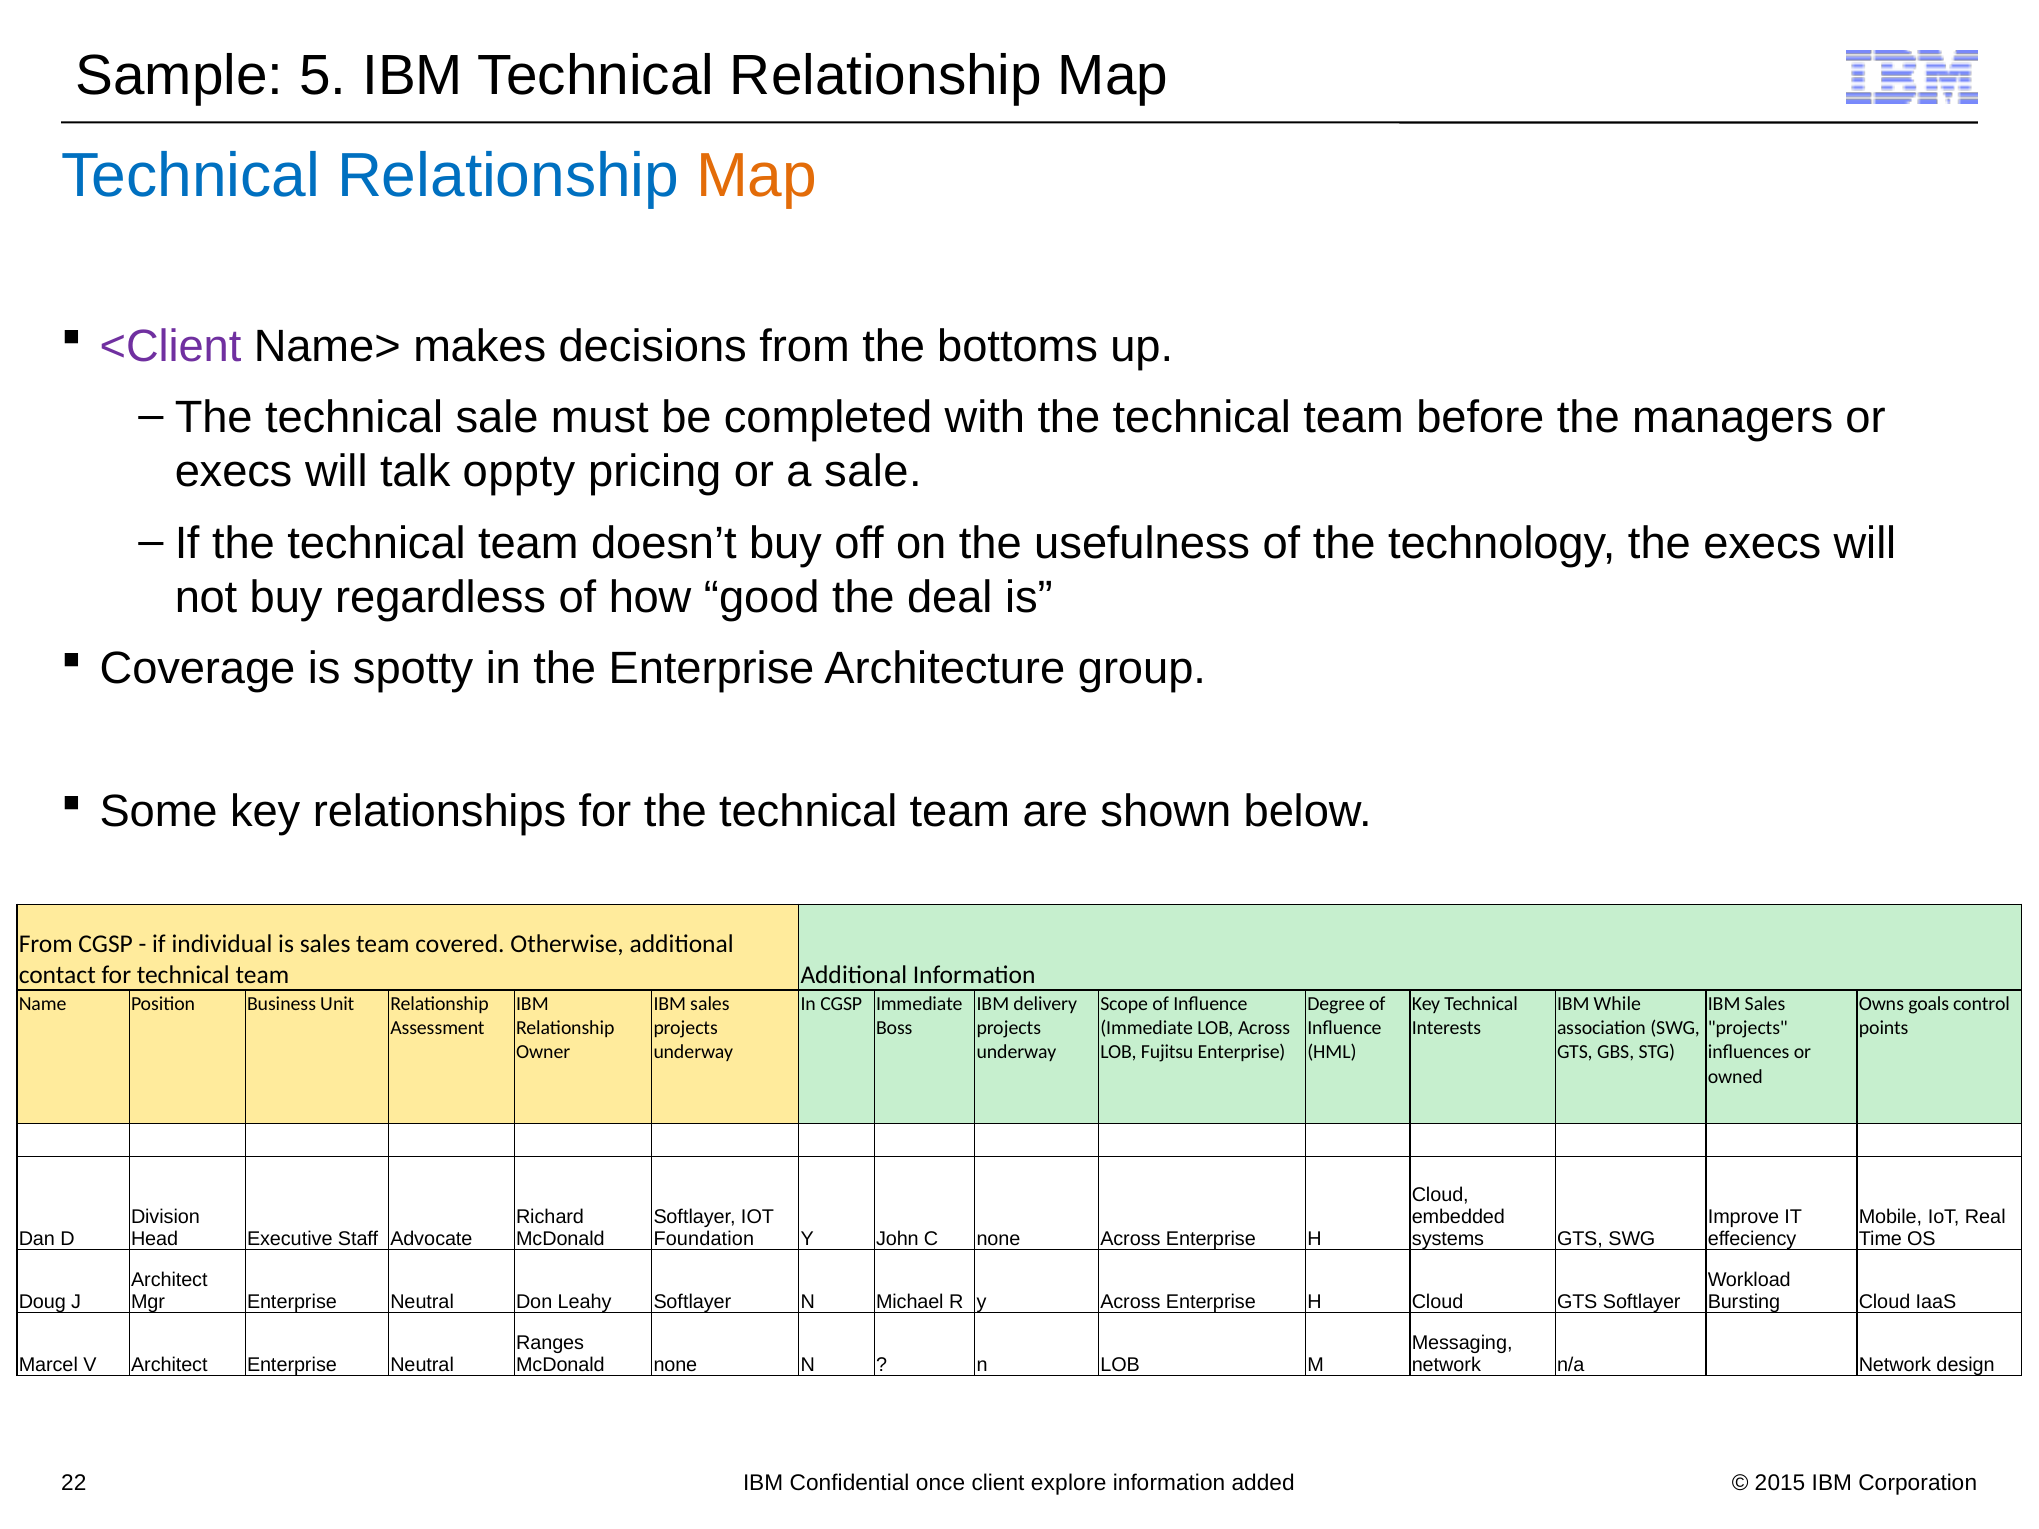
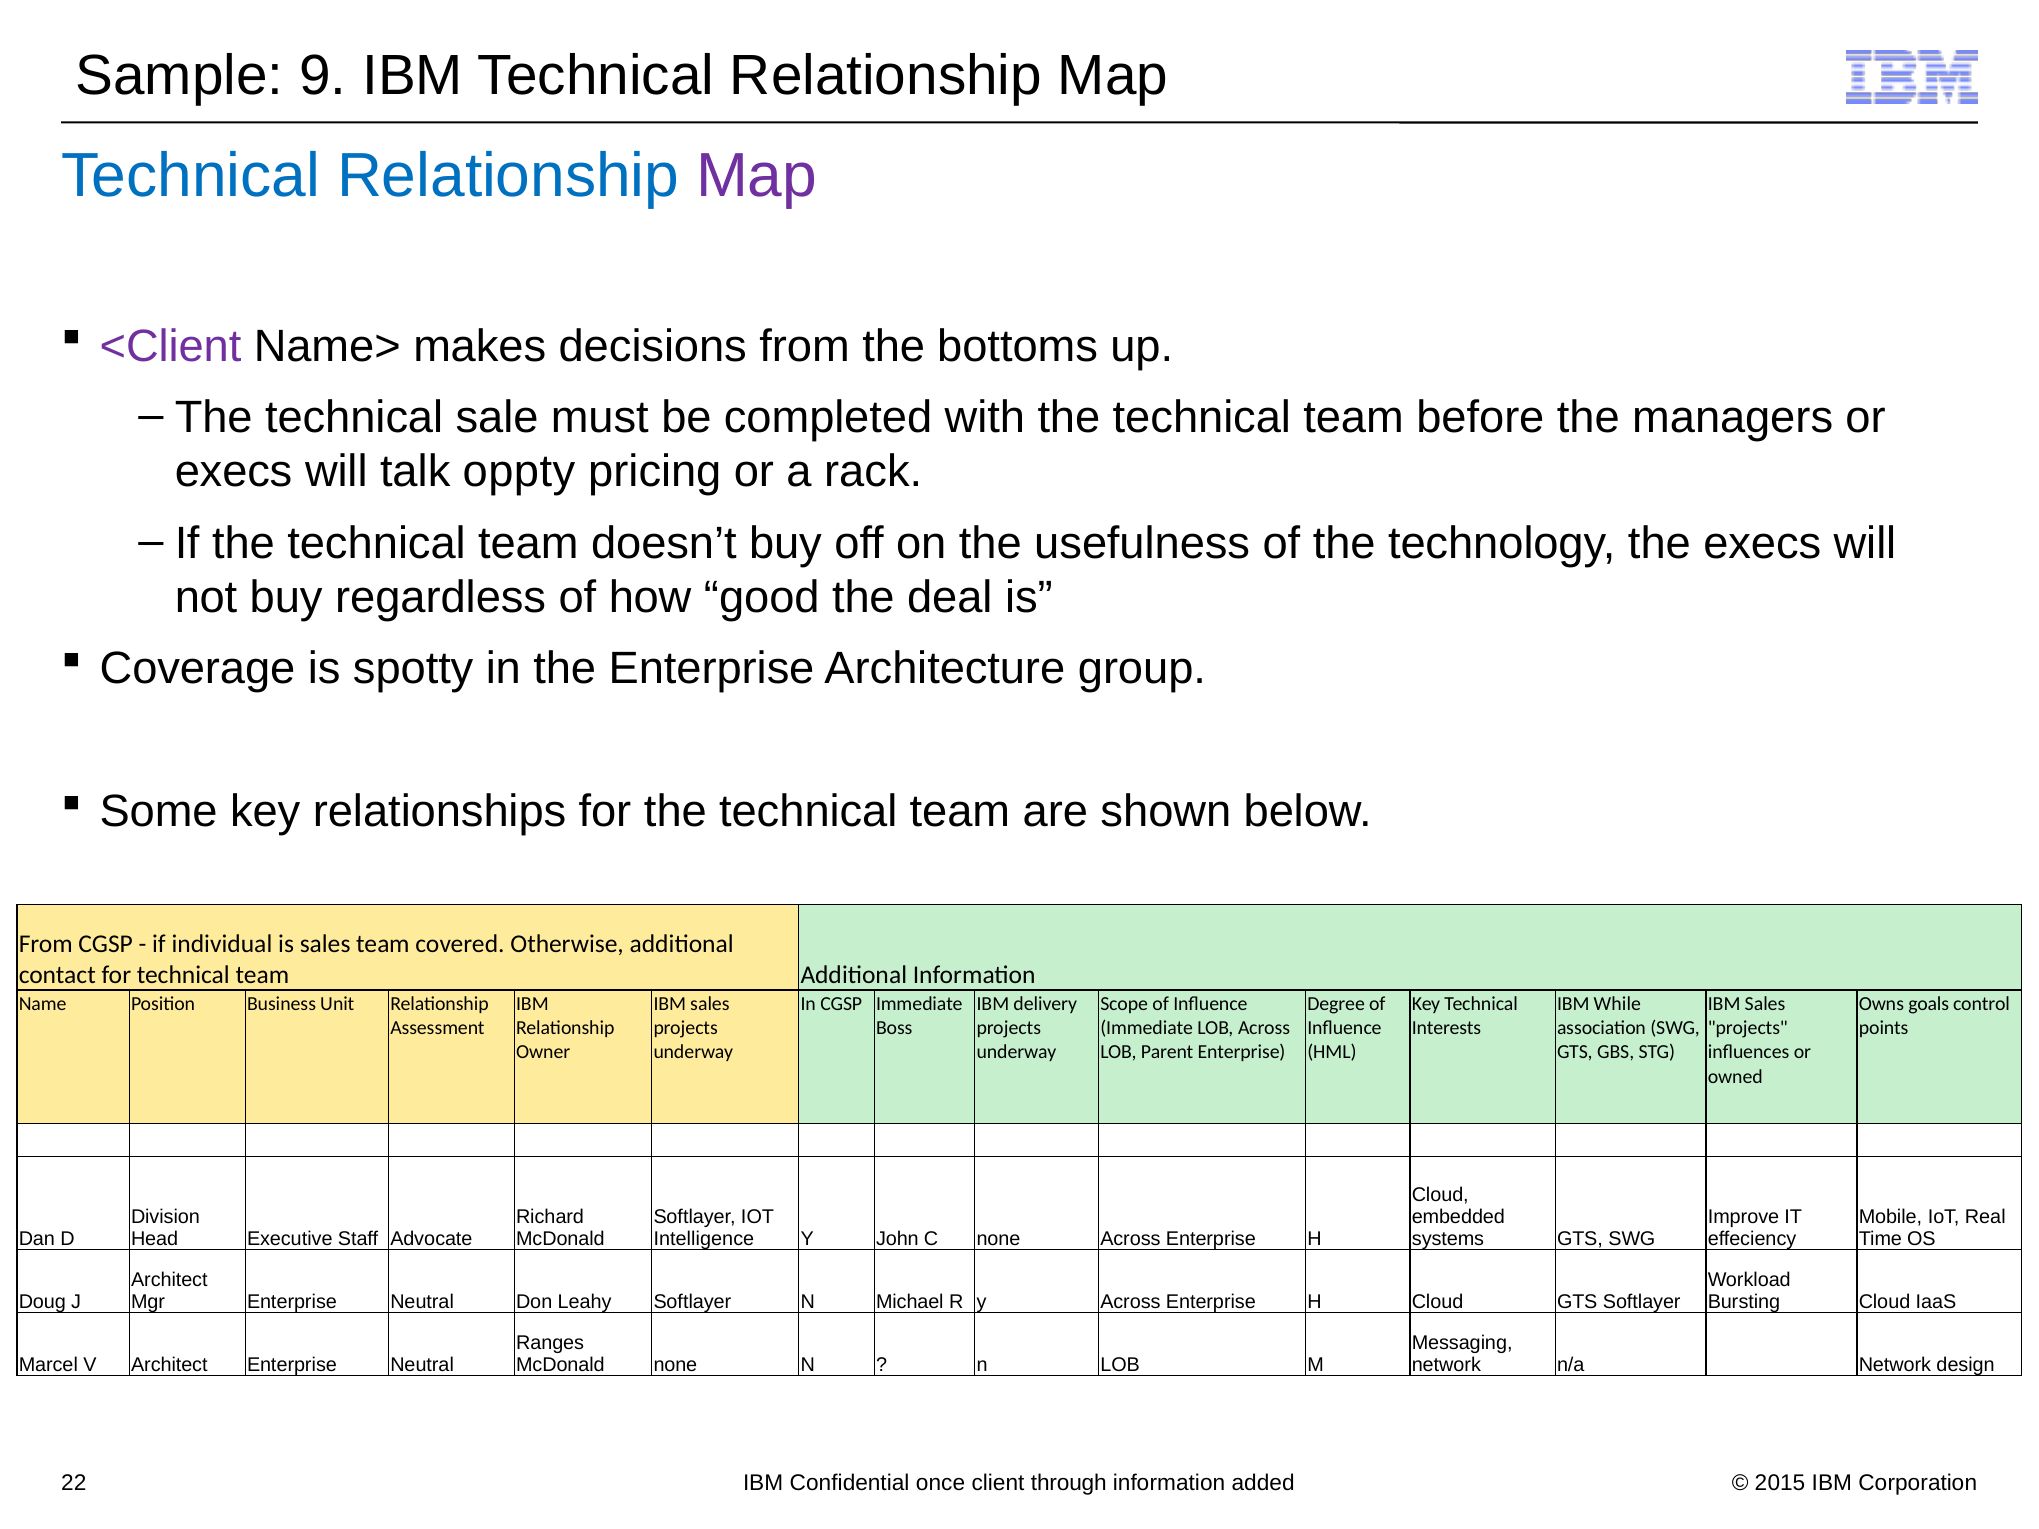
5: 5 -> 9 (323, 76)
Map colour: orange -> purple (757, 176)
a sale: sale -> rack (873, 472)
Fujitsu: Fujitsu -> Parent (1167, 1053)
Foundation: Foundation -> Intelligence (704, 1239)
explore: explore -> through (1069, 1483)
